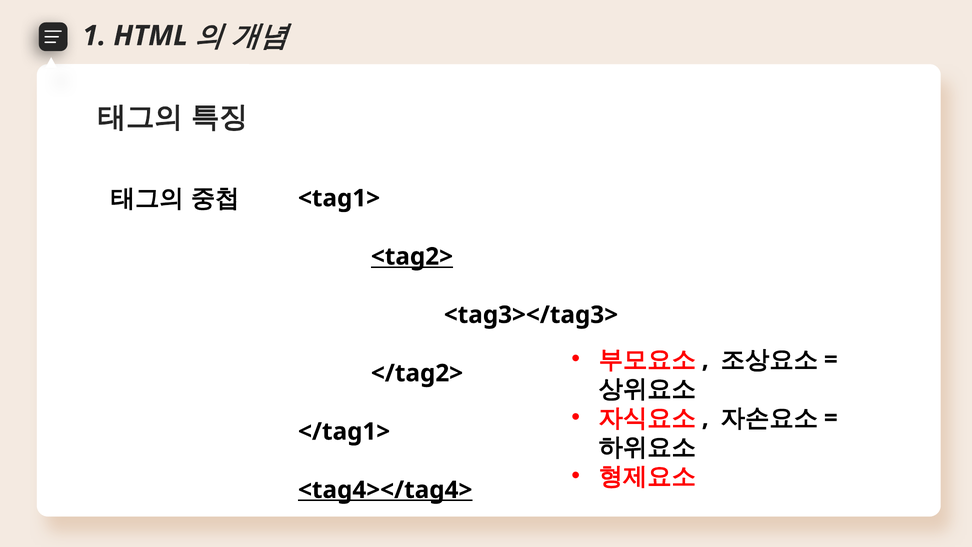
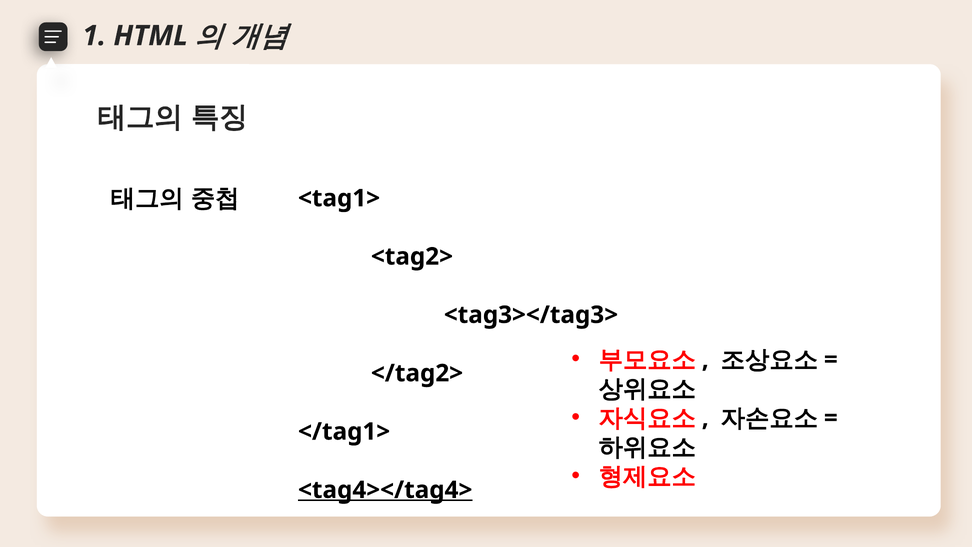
<tag2> underline: present -> none (412, 256)
